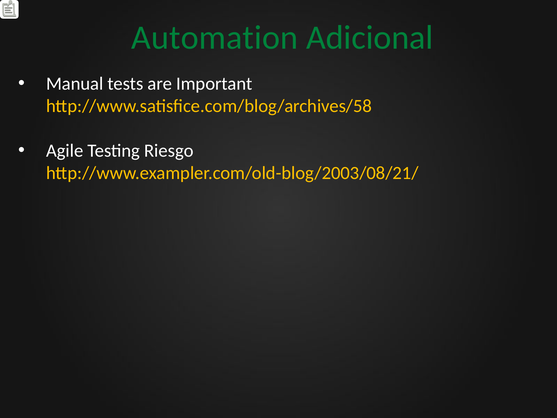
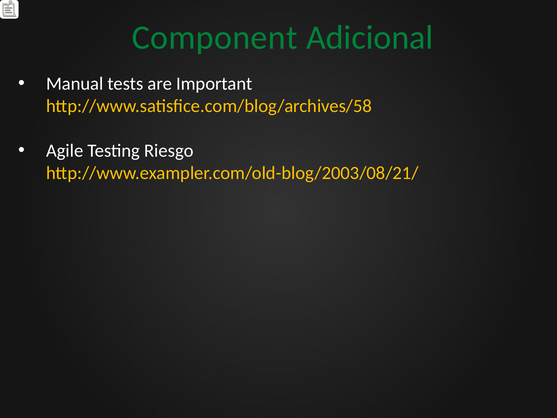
Automation: Automation -> Component (215, 38)
